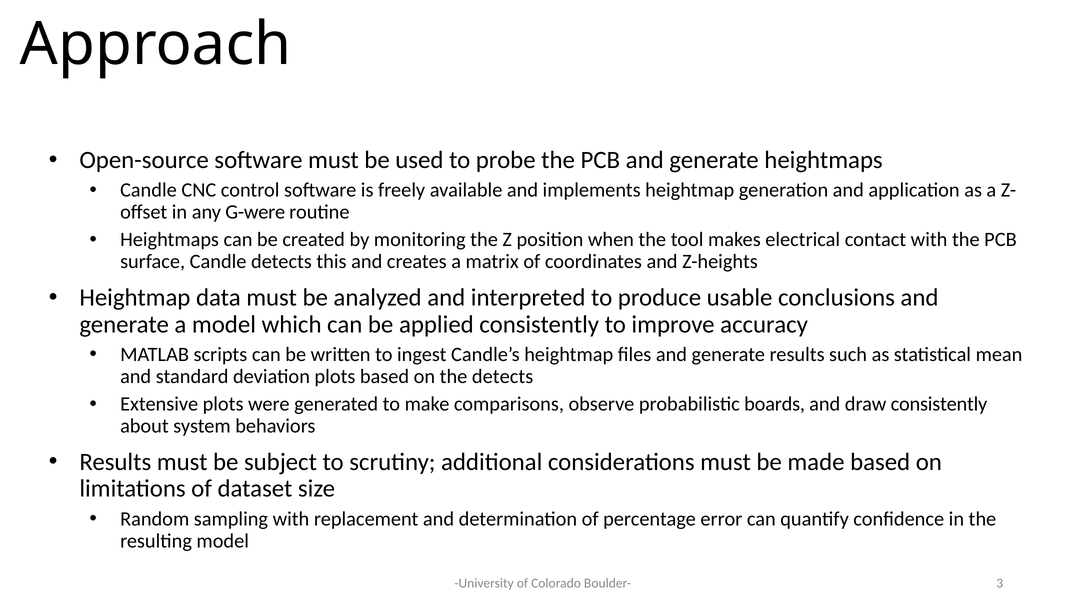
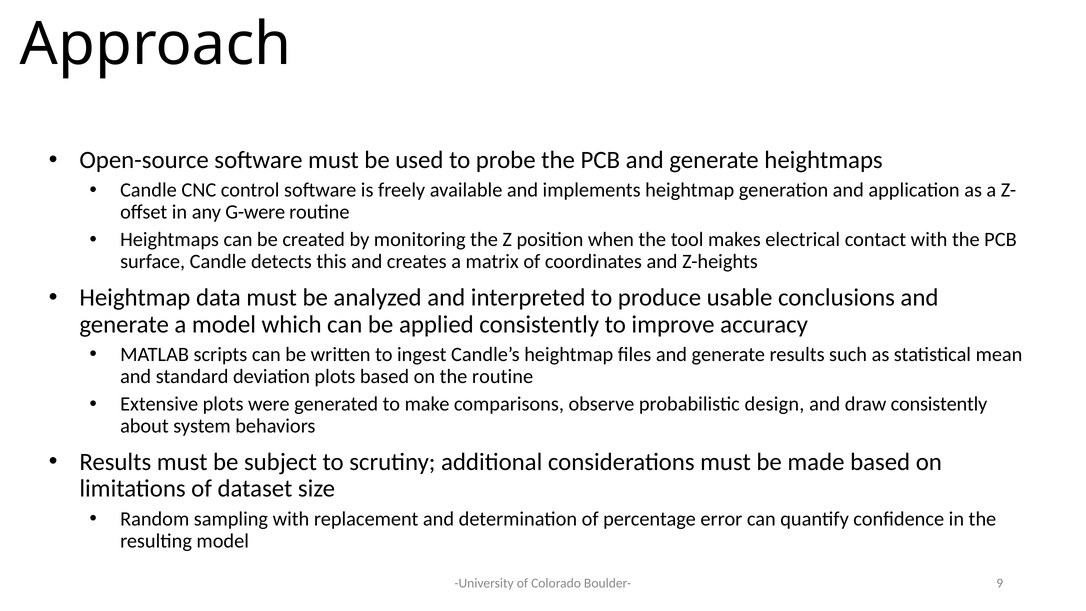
the detects: detects -> routine (503, 376)
boards: boards -> design (774, 404)
3: 3 -> 9 (1000, 583)
